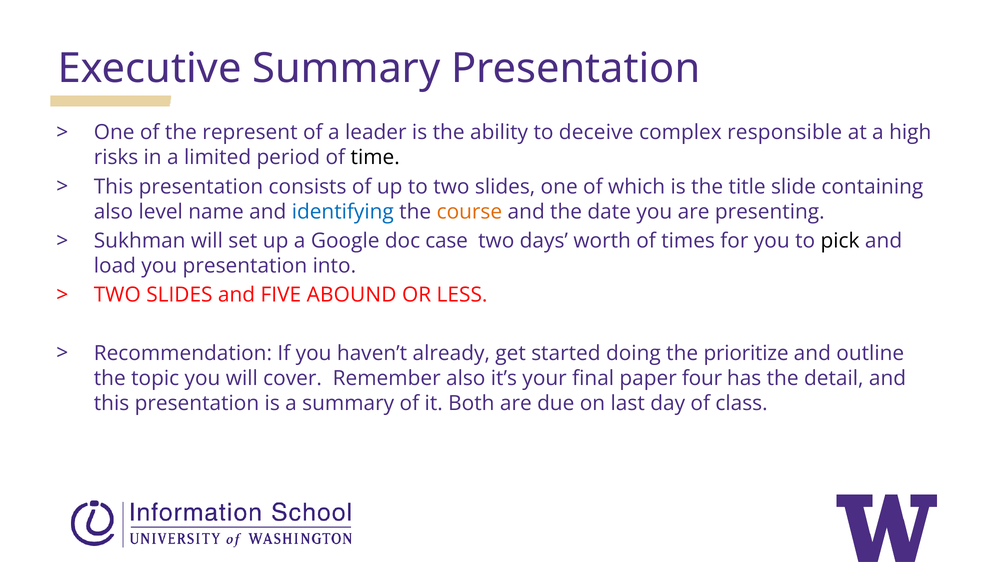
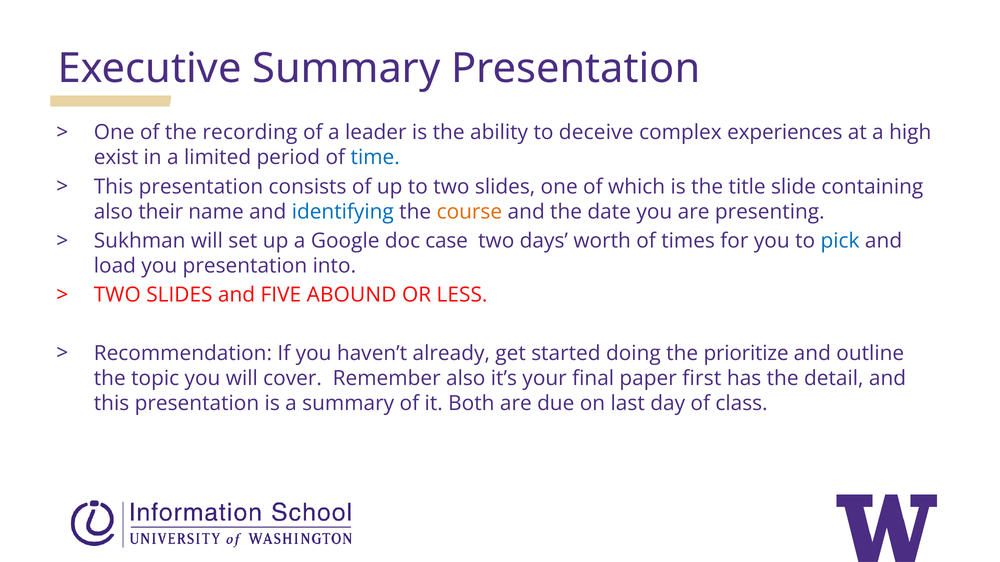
represent: represent -> recording (250, 133)
responsible: responsible -> experiences (785, 133)
risks: risks -> exist (116, 158)
time colour: black -> blue (375, 158)
level: level -> their (161, 212)
pick colour: black -> blue (840, 241)
four: four -> first (702, 379)
